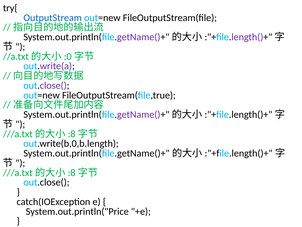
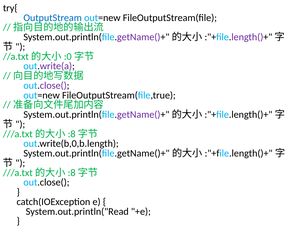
System.out.println("Price: System.out.println("Price -> System.out.println("Read (77, 211)
